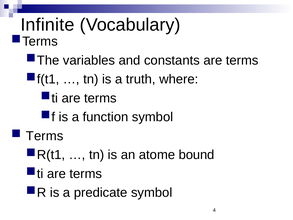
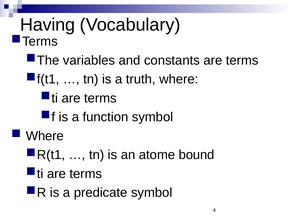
Infinite: Infinite -> Having (48, 25)
Terms: Terms -> Where (45, 136)
